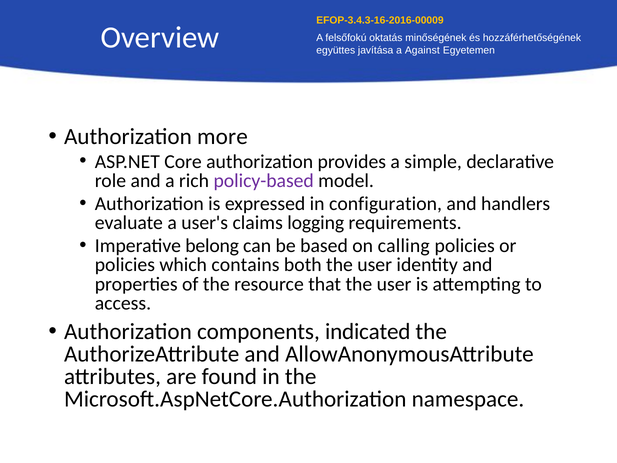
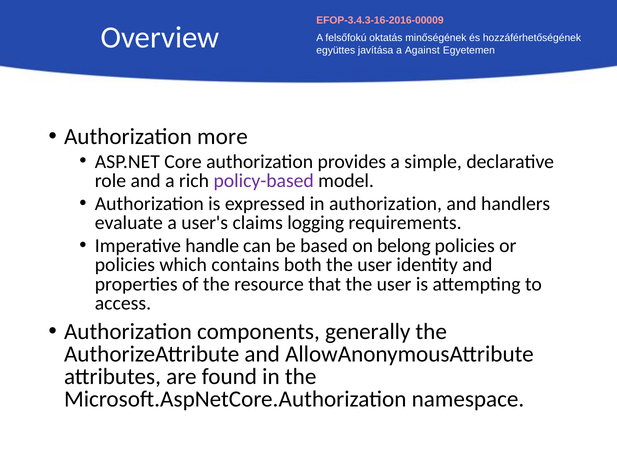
EFOP-3.4.3-16-2016-00009 colour: yellow -> pink (380, 21)
in configuration: configuration -> authorization (386, 204)
belong: belong -> handle (212, 246)
calling: calling -> belong (404, 246)
indicated: indicated -> generally (368, 331)
